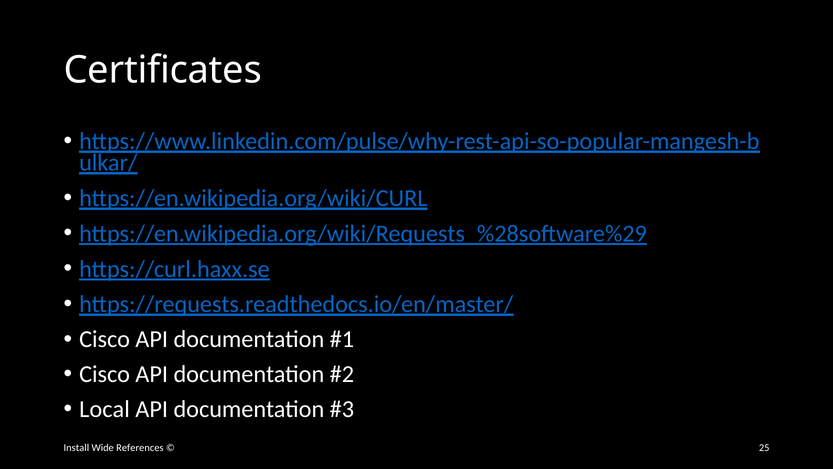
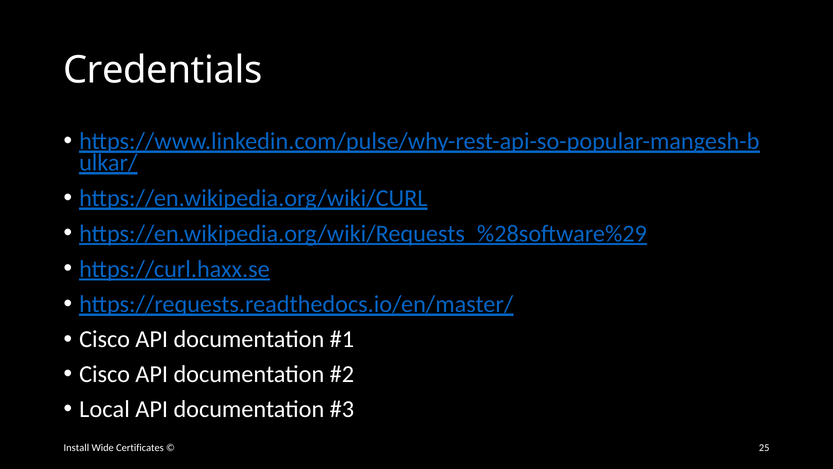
Certificates: Certificates -> Credentials (163, 70)
References: References -> Certificates (140, 447)
